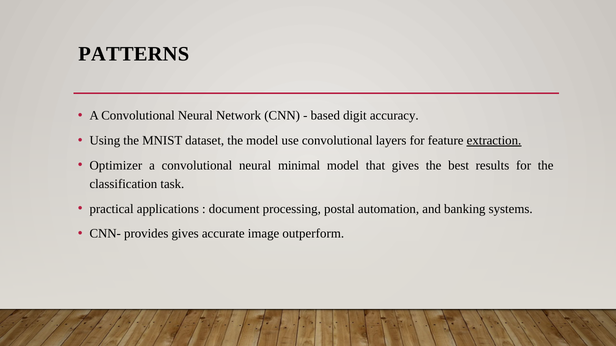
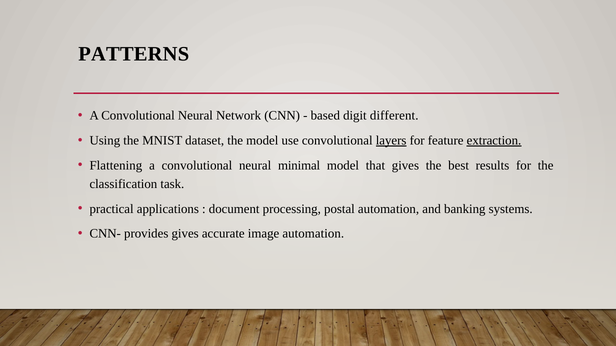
accuracy: accuracy -> different (394, 116)
layers underline: none -> present (391, 141)
Optimizer: Optimizer -> Flattening (116, 166)
image outperform: outperform -> automation (313, 234)
